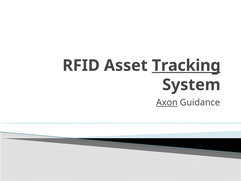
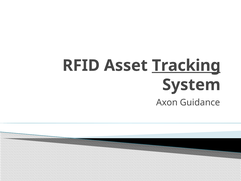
Axon underline: present -> none (167, 102)
